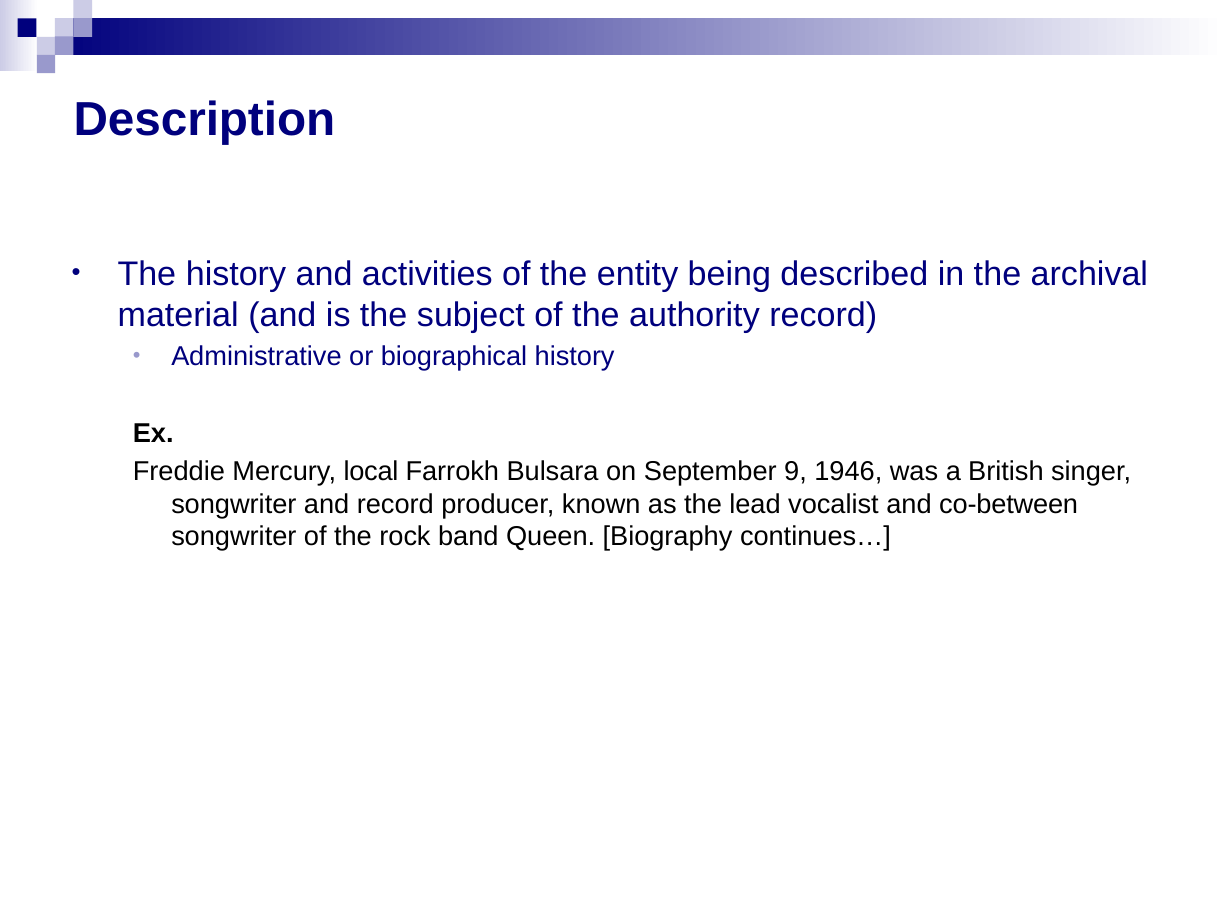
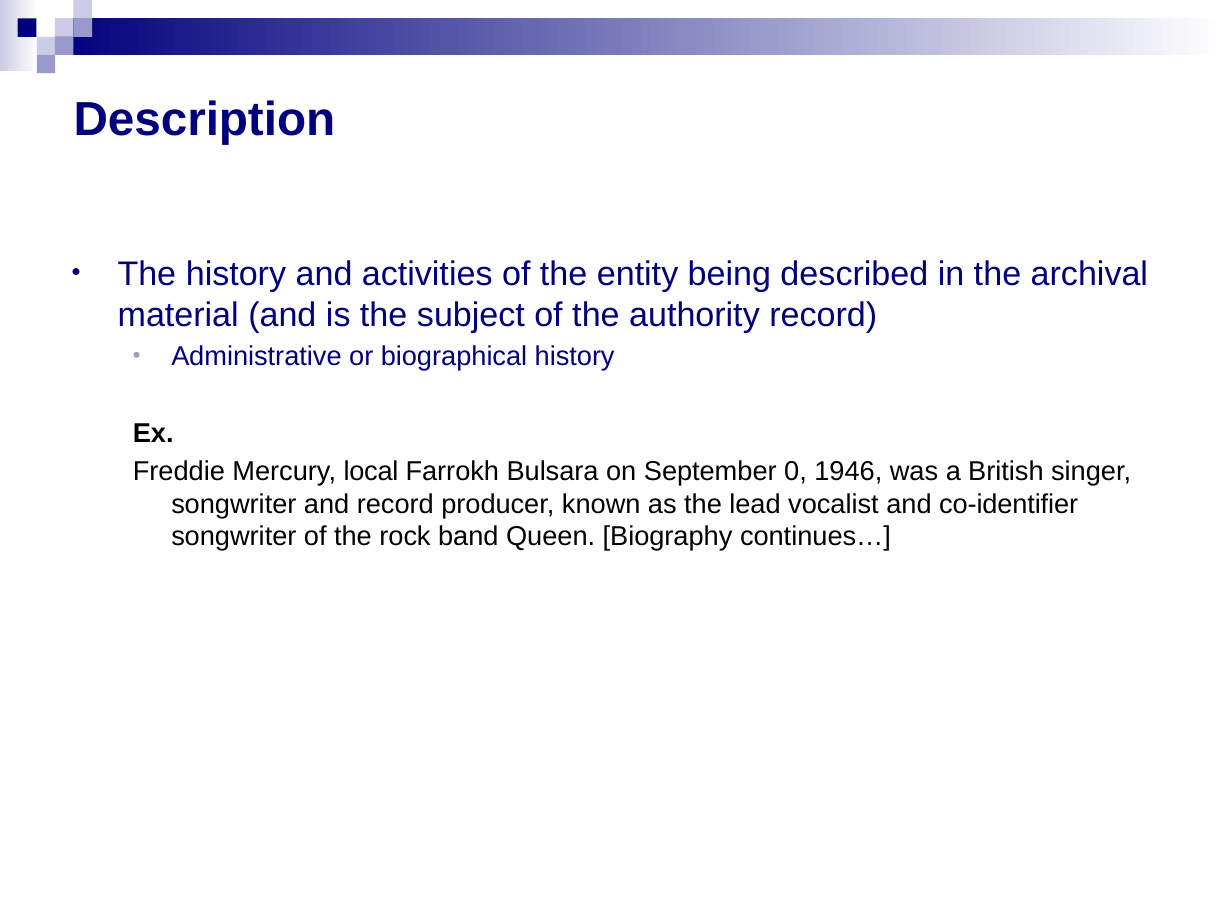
9: 9 -> 0 (795, 471)
co-between: co-between -> co-identifier (1009, 504)
